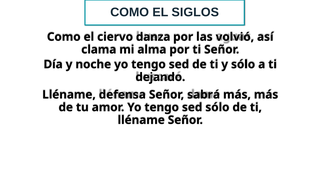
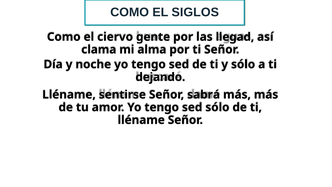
danza: danza -> gente (153, 37)
volvió: volvió -> llegad (235, 37)
defensa: defensa -> sentirse (122, 95)
